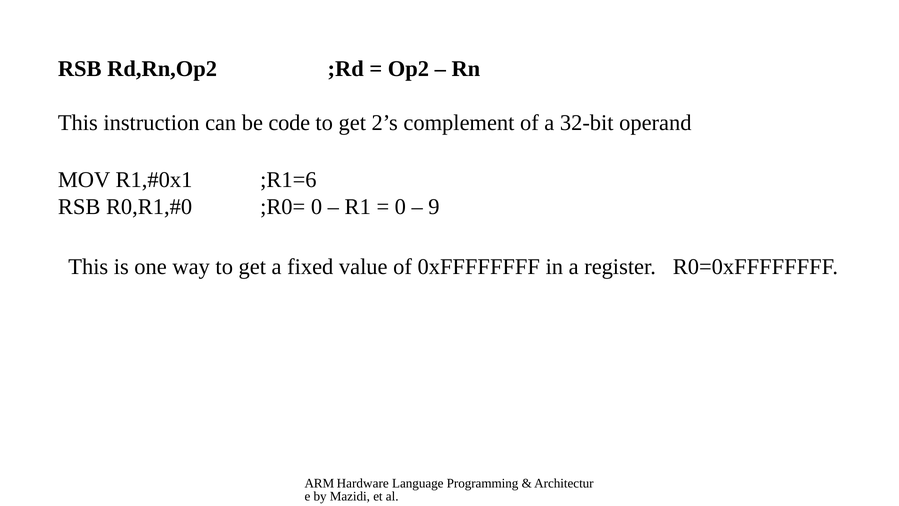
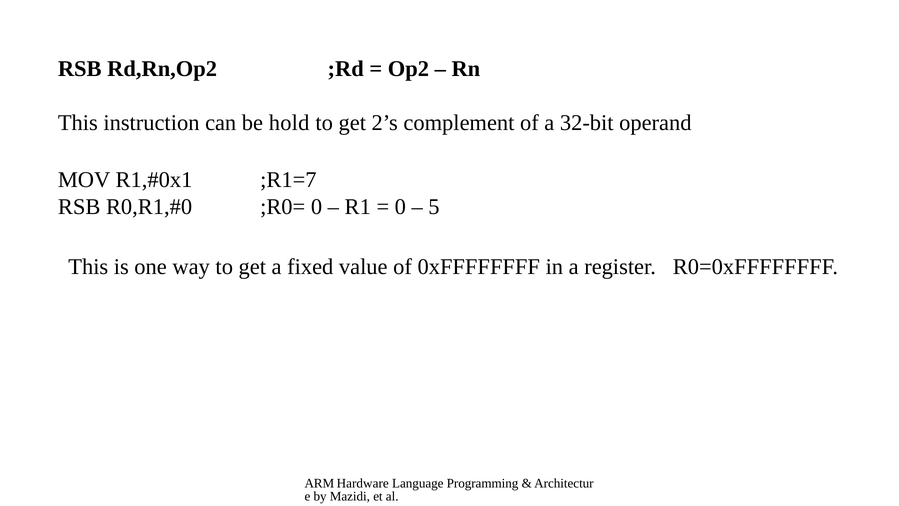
code: code -> hold (289, 123)
;R1=6: ;R1=6 -> ;R1=7 (288, 180)
9: 9 -> 5 (434, 207)
